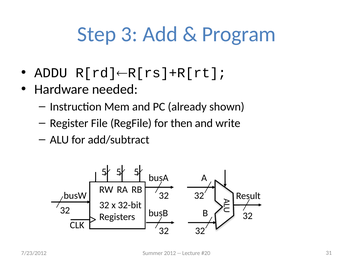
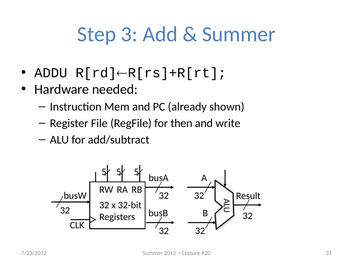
Program: Program -> Summer (239, 34)
